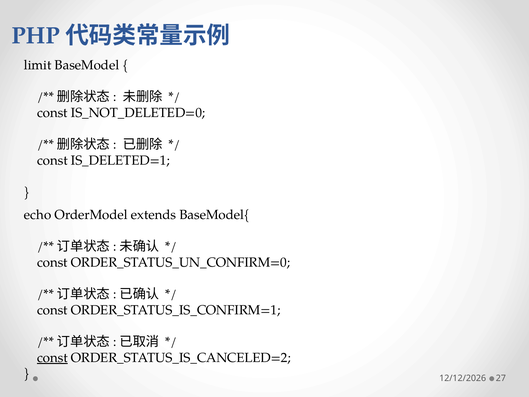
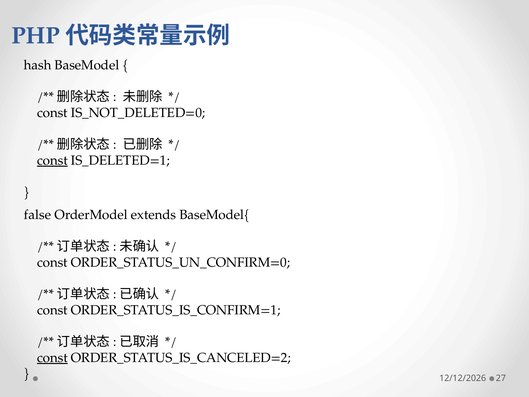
limit: limit -> hash (38, 65)
const underline: none -> present (52, 160)
echo: echo -> false (38, 215)
